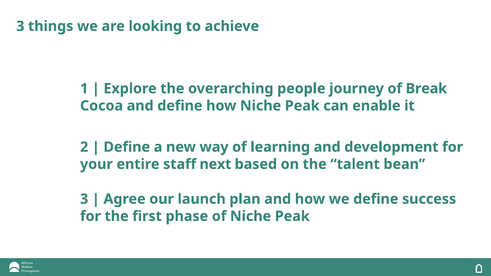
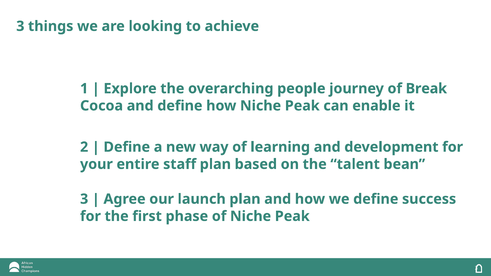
staff next: next -> plan (215, 164)
